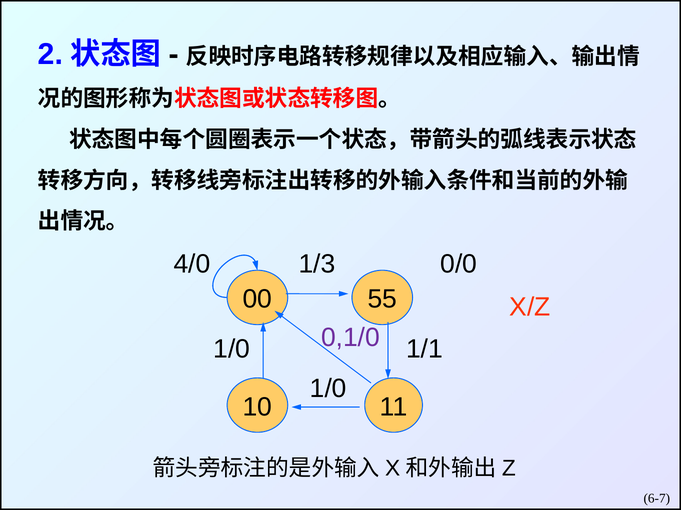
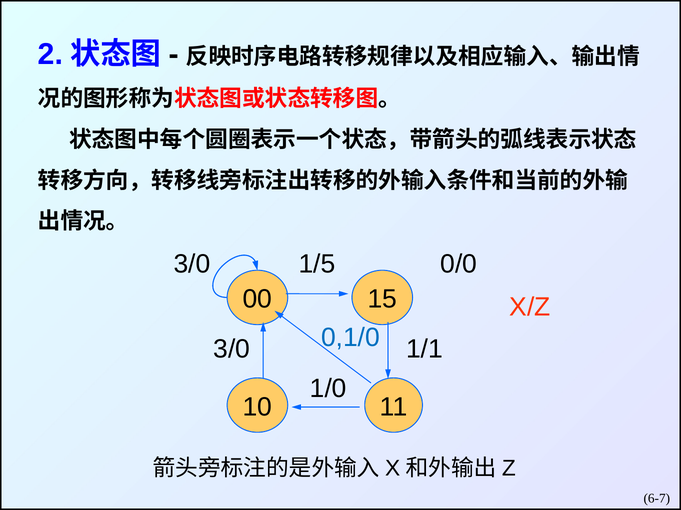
4/0: 4/0 -> 3/0 (192, 264)
1/3: 1/3 -> 1/5 (317, 264)
55: 55 -> 15 (382, 300)
0,1/0 colour: purple -> blue (351, 338)
1/0: 1/0 -> 3/0 (232, 349)
